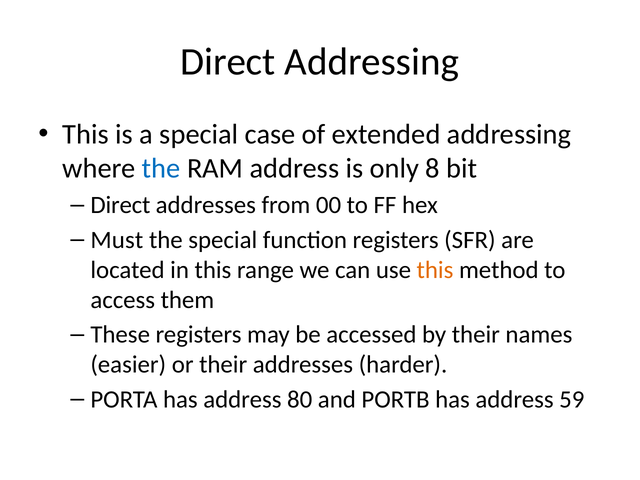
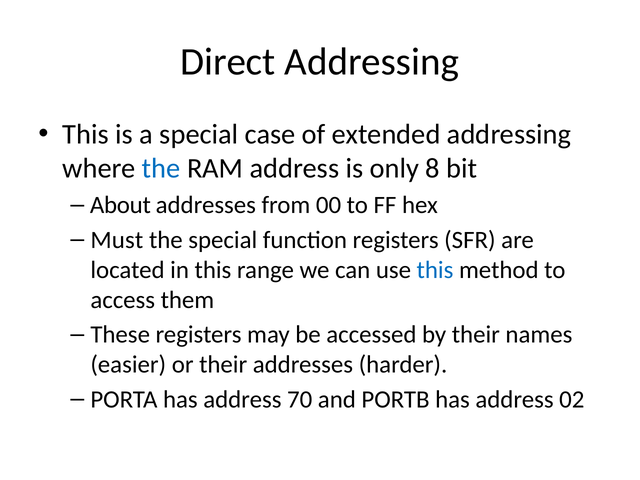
Direct: Direct -> About (120, 205)
this colour: orange -> blue (435, 270)
80: 80 -> 70 (300, 399)
59: 59 -> 02 (572, 399)
